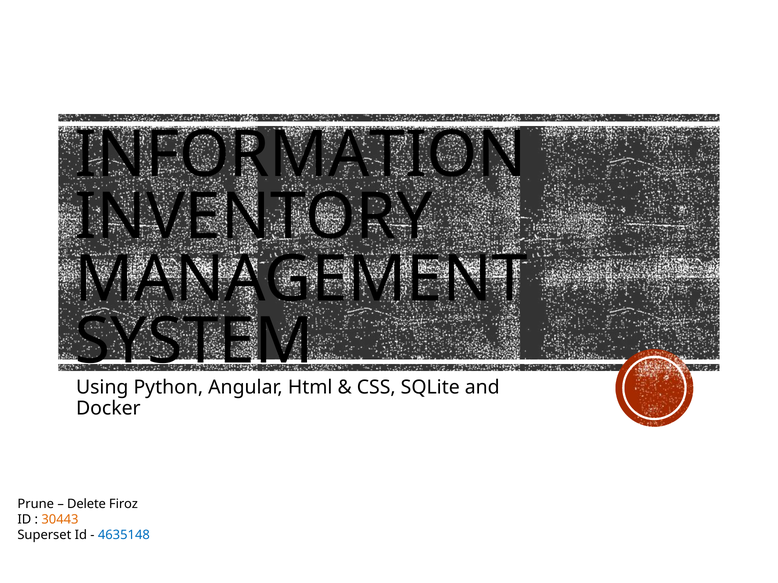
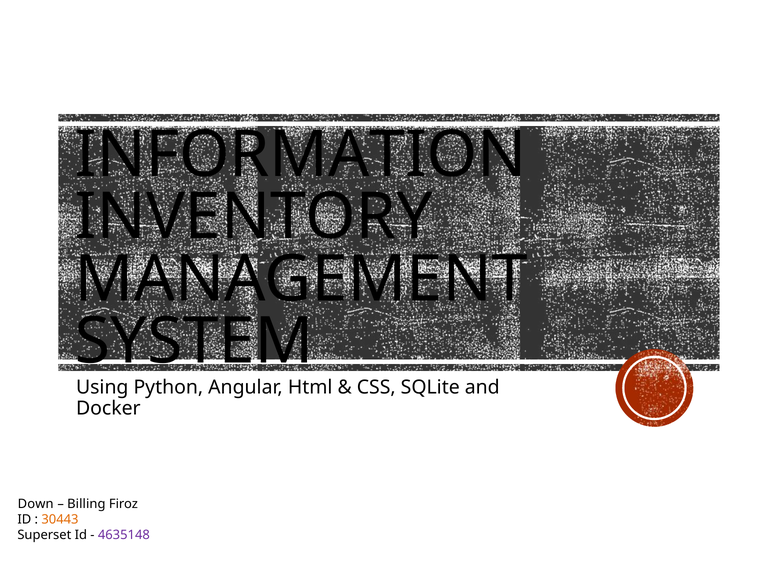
Prune: Prune -> Down (36, 504)
Delete: Delete -> Billing (86, 504)
4635148 colour: blue -> purple (124, 535)
